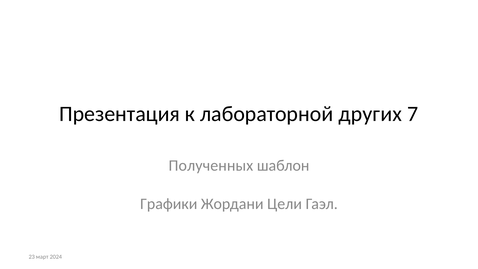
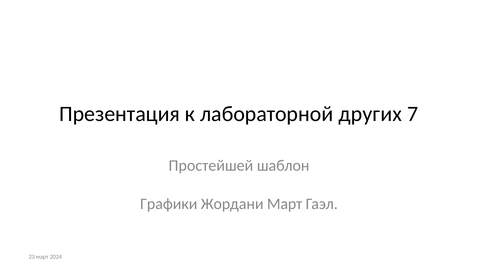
Полученных: Полученных -> Простейшей (211, 165)
Жордани Цели: Цели -> Март (285, 204)
